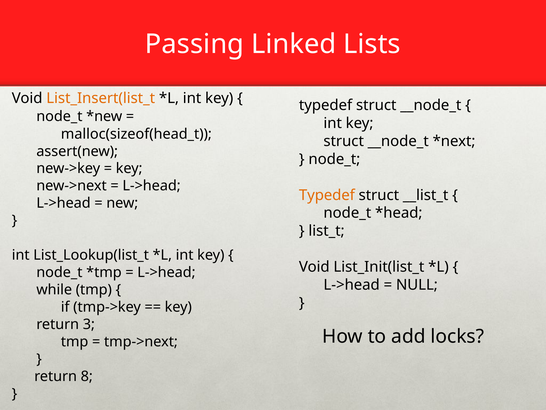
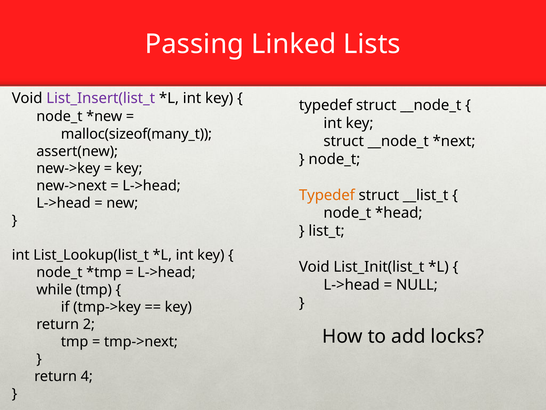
List_Insert(list_t colour: orange -> purple (101, 98)
malloc(sizeof(head_t: malloc(sizeof(head_t -> malloc(sizeof(many_t (136, 134)
3: 3 -> 2 (89, 324)
8: 8 -> 4 (87, 376)
